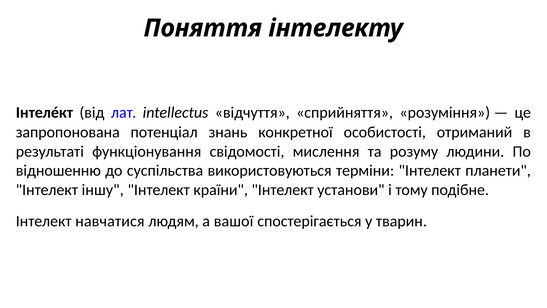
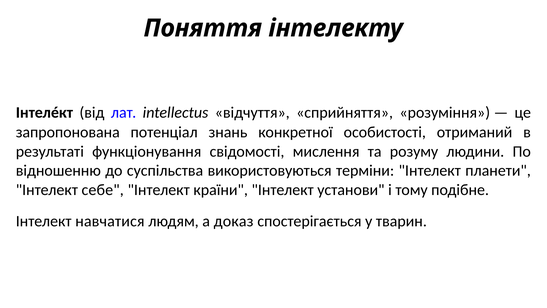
іншу: іншу -> себе (103, 190)
вашої: вашої -> доказ (234, 221)
